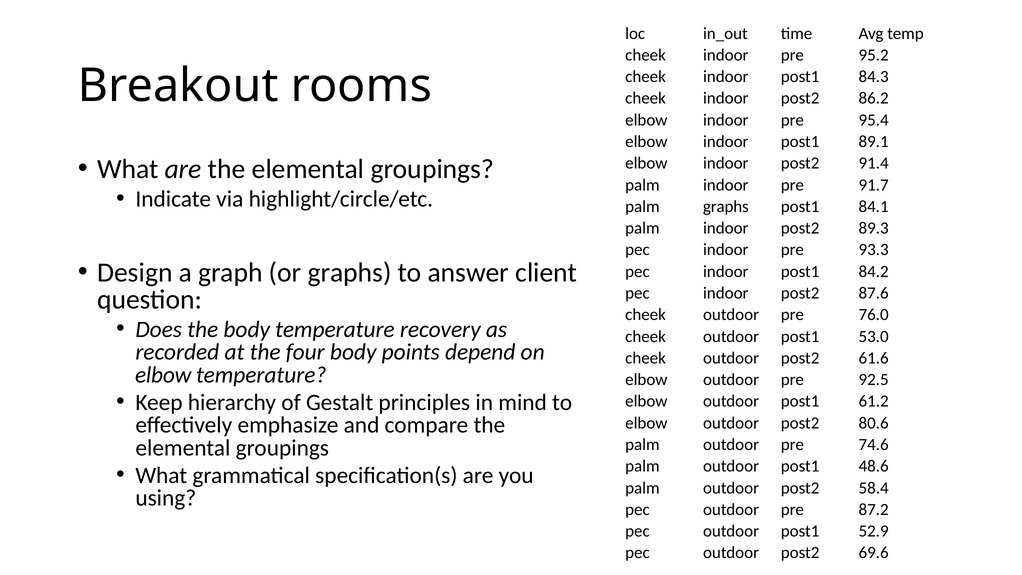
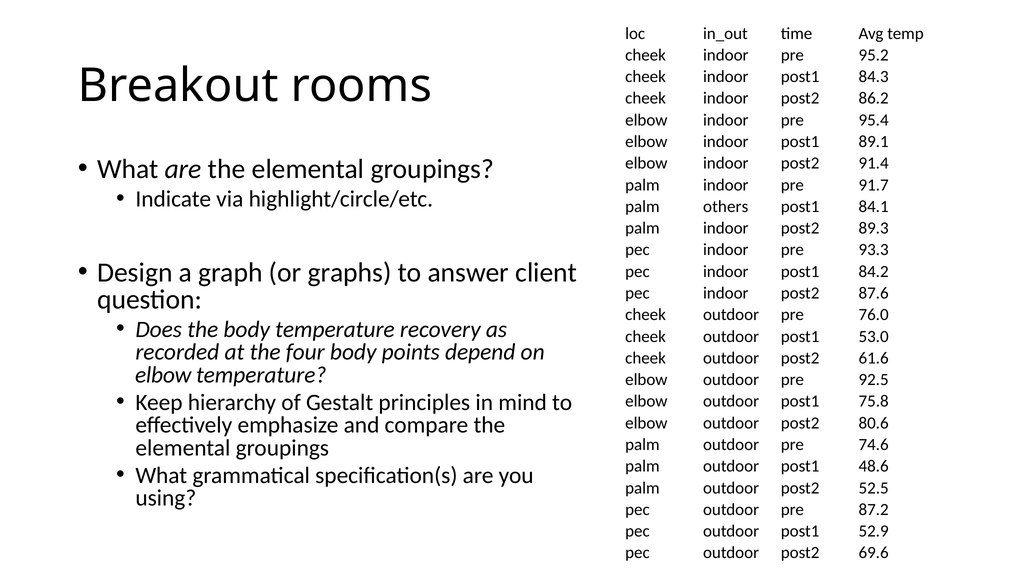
palm graphs: graphs -> others (726, 206)
61.2: 61.2 -> 75.8 (874, 401)
58.4: 58.4 -> 52.5 (874, 488)
